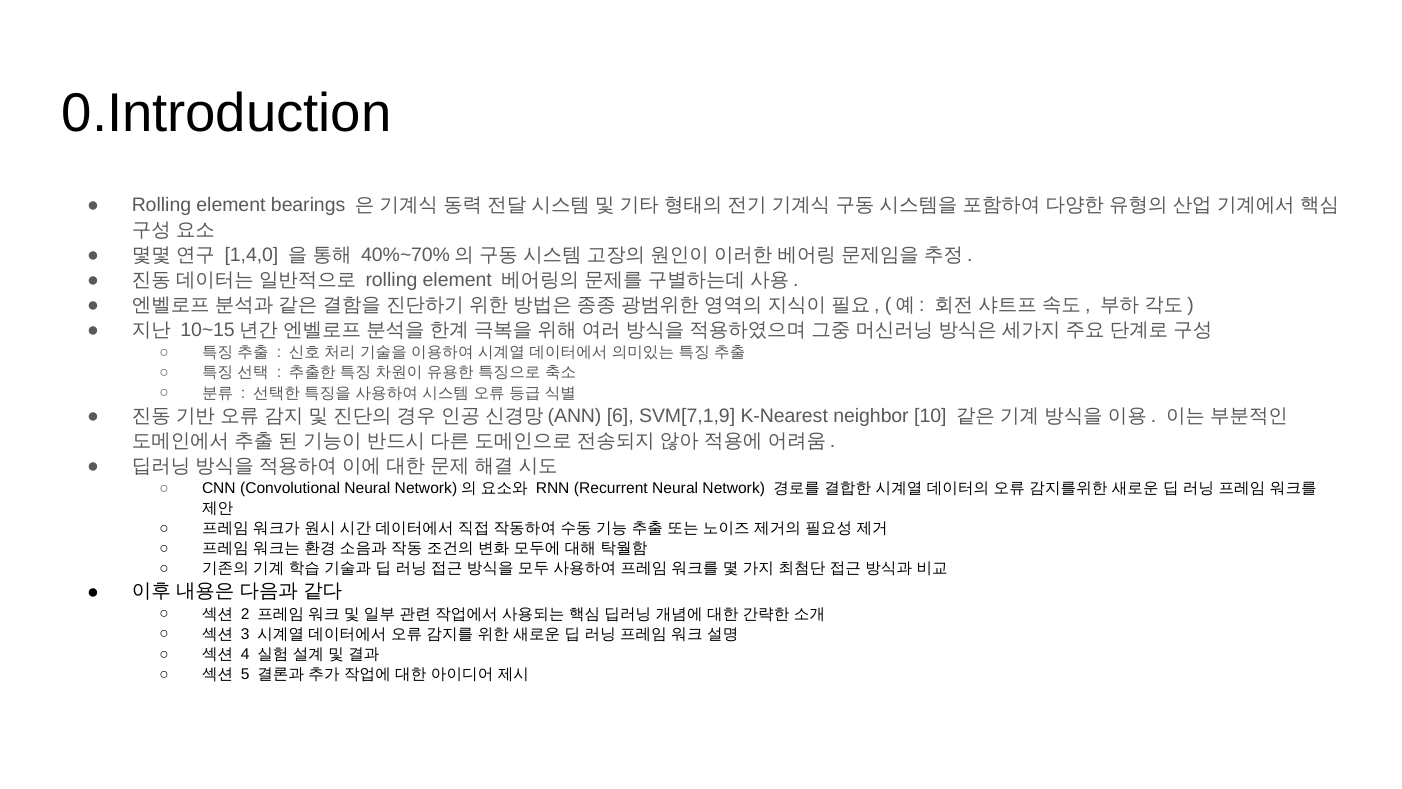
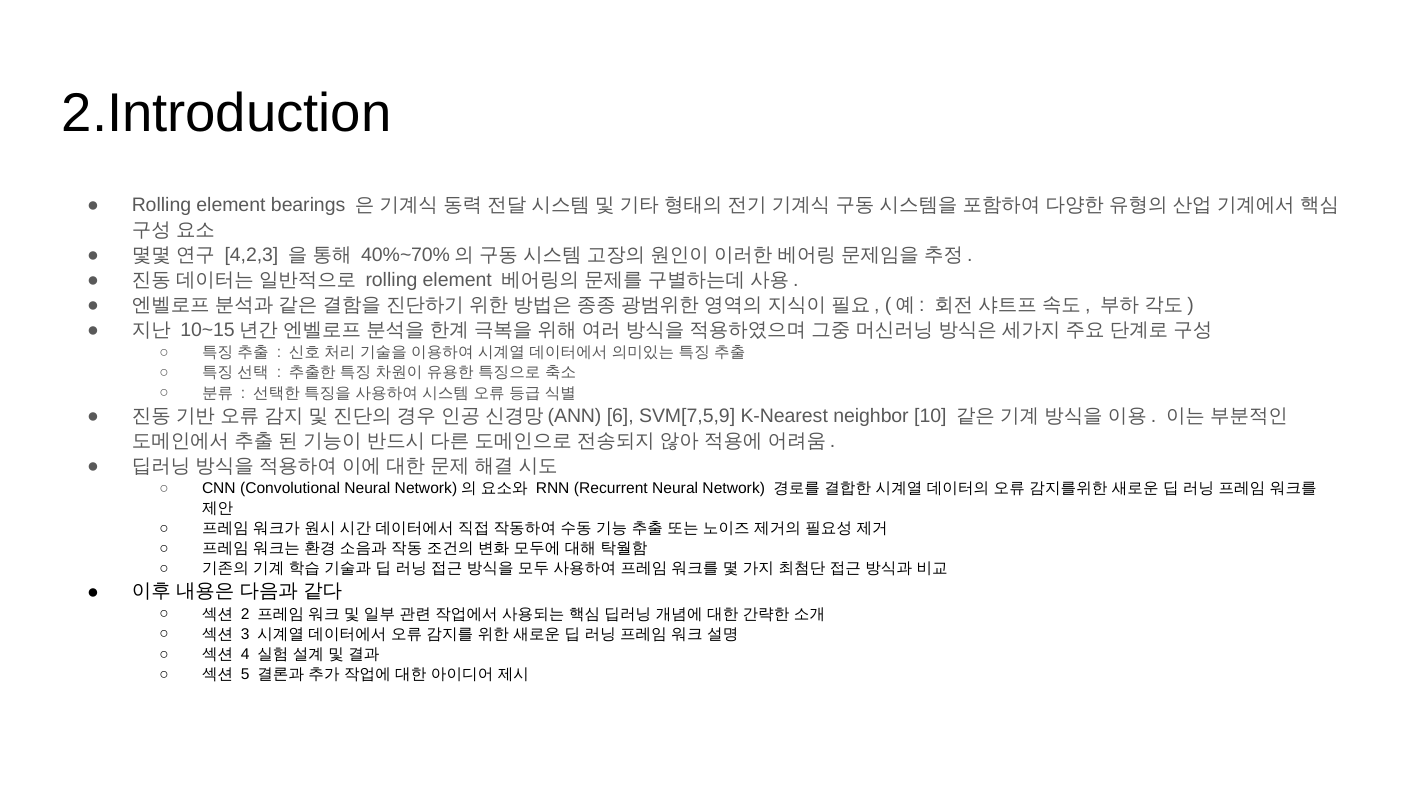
0.Introduction: 0.Introduction -> 2.Introduction (227, 114)
1,4,0: 1,4,0 -> 4,2,3 (251, 255)
SVM[7,1,9: SVM[7,1,9 -> SVM[7,5,9 (687, 416)
